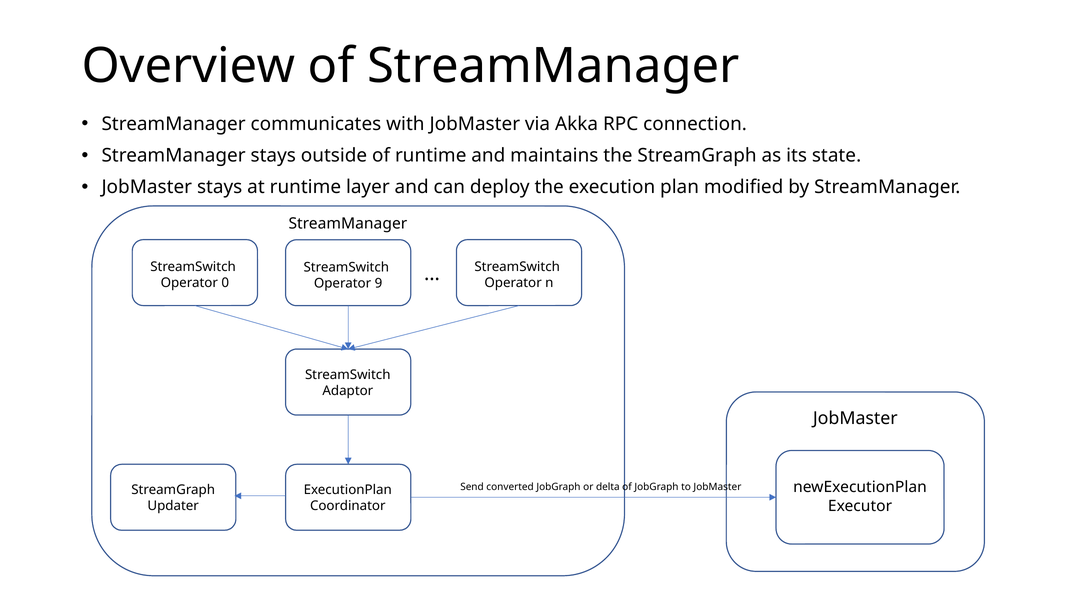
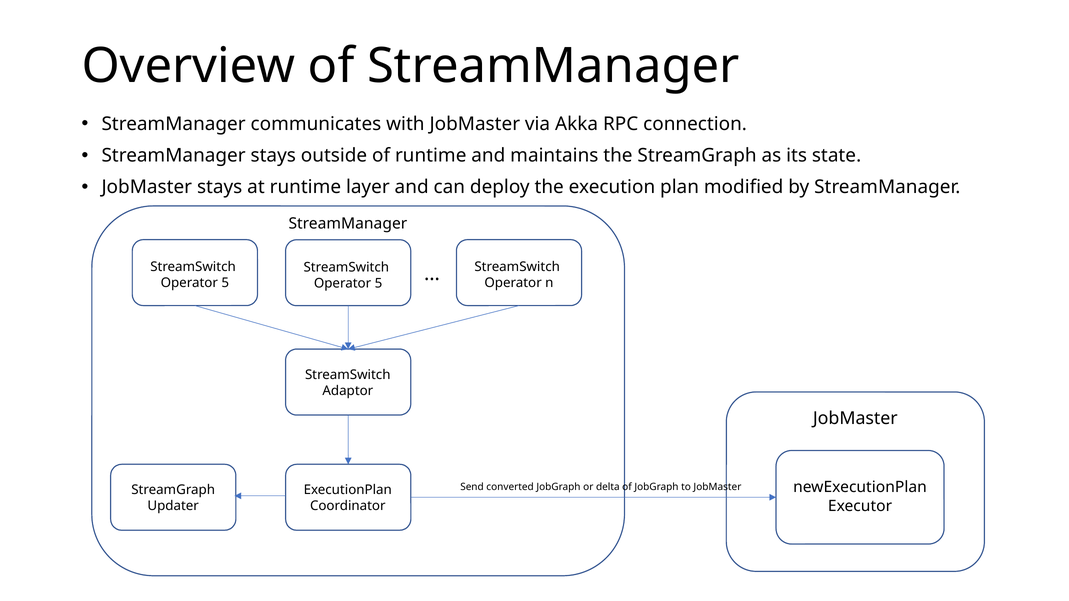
0: 0 -> 5 (225, 283)
9: 9 -> 5 (379, 283)
